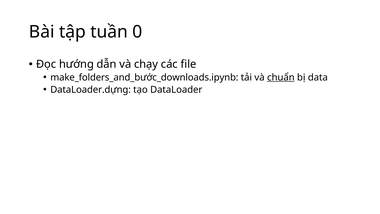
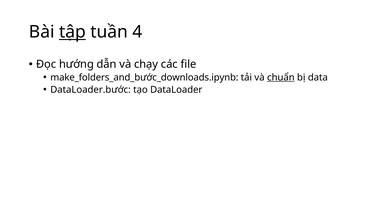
tập underline: none -> present (72, 32)
0: 0 -> 4 (137, 32)
DataLoader.dựng: DataLoader.dựng -> DataLoader.bước (91, 90)
